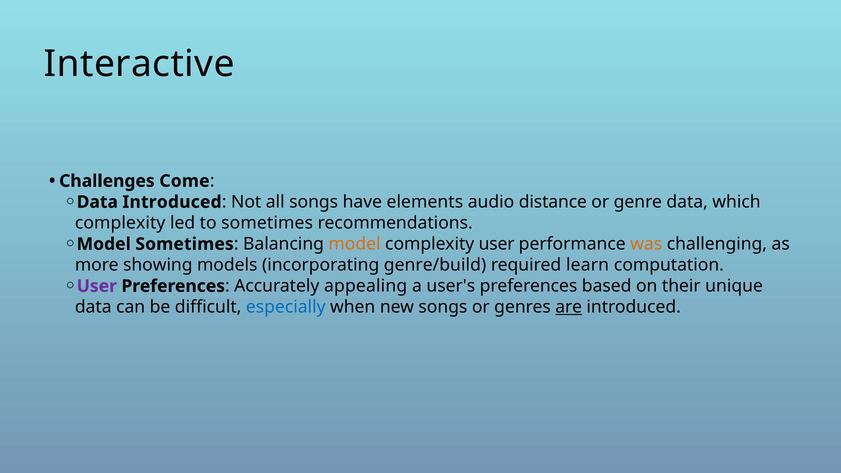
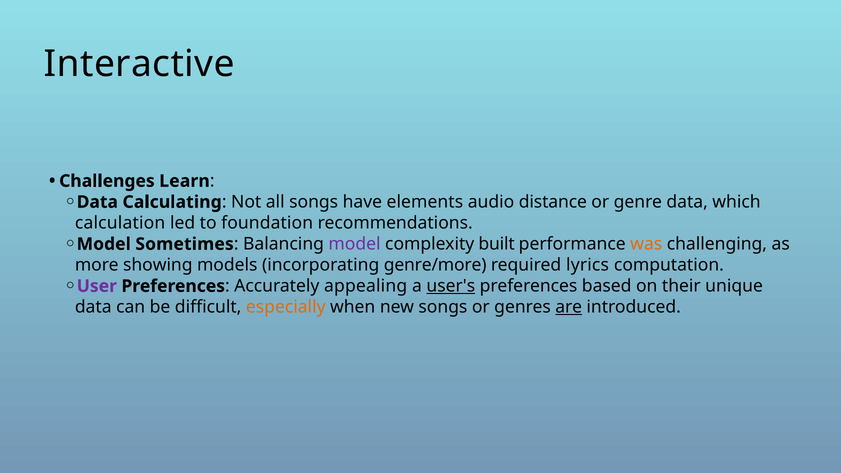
Come: Come -> Learn (184, 181)
Data Introduced: Introduced -> Calculating (172, 202)
complexity: complexity -> calculation (120, 223)
to sometimes: sometimes -> foundation (267, 223)
model colour: orange -> purple (355, 244)
complexity user: user -> built (497, 244)
genre/build: genre/build -> genre/more (435, 265)
learn: learn -> lyrics (588, 265)
user's underline: none -> present (451, 286)
especially colour: blue -> orange (286, 307)
